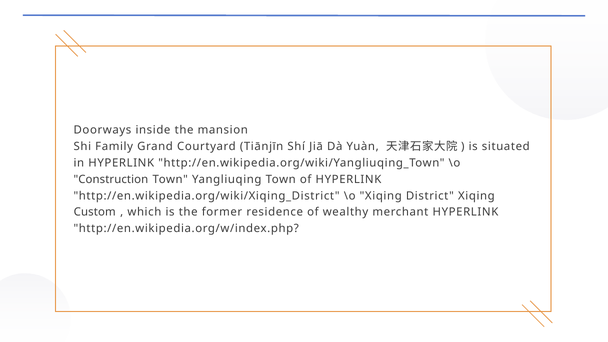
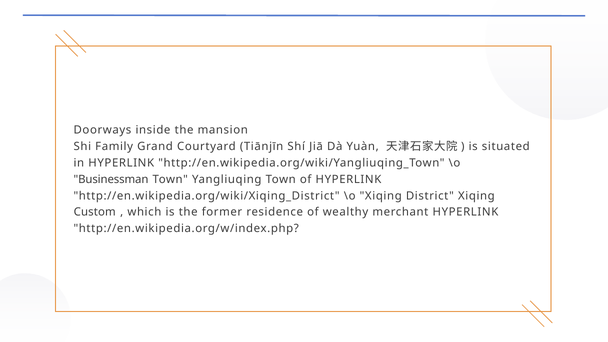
Construction: Construction -> Businessman (111, 179)
